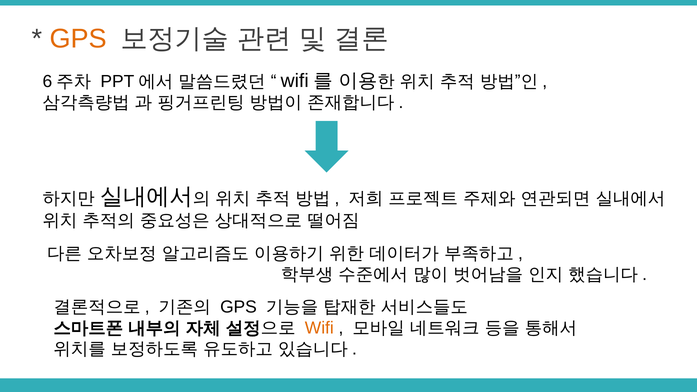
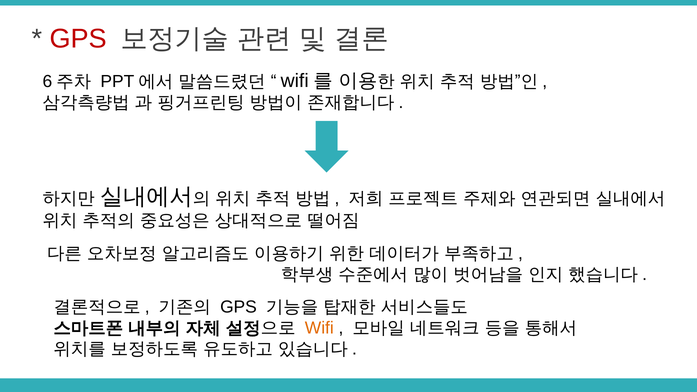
GPS colour: orange -> red (78, 39)
